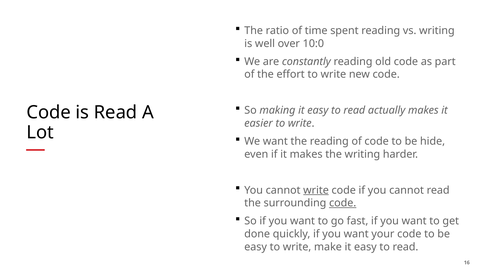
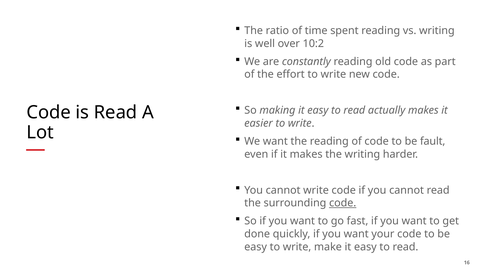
10:0: 10:0 -> 10:2 (313, 44)
hide: hide -> fault (433, 141)
write underline: present -> none (316, 190)
